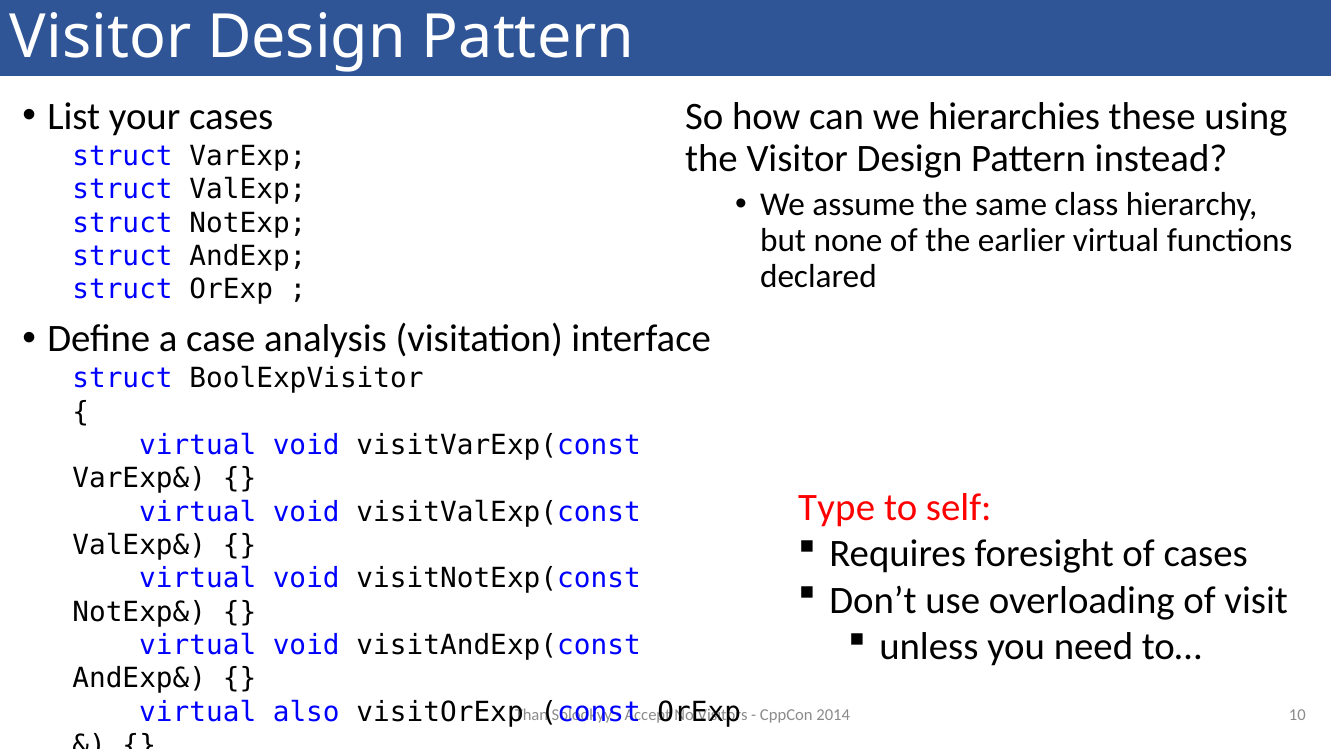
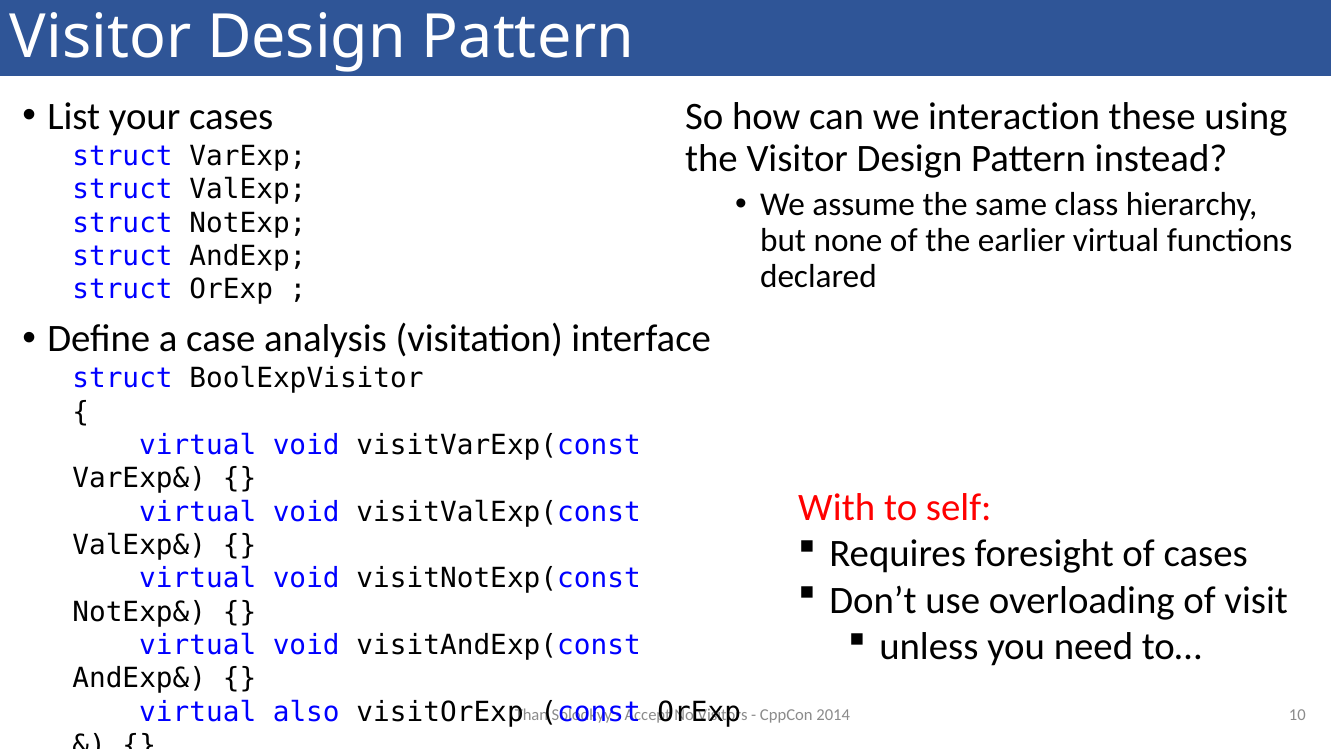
hierarchies: hierarchies -> interaction (1014, 117)
Type: Type -> With (837, 507)
